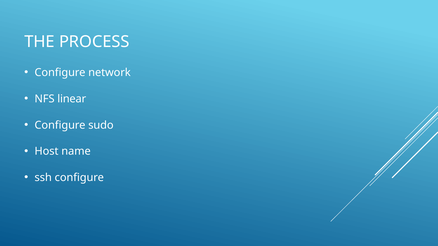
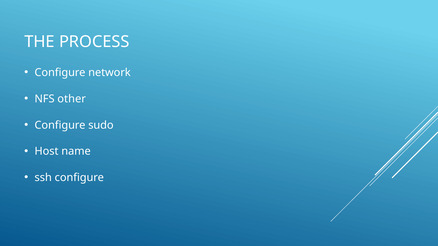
linear: linear -> other (72, 99)
